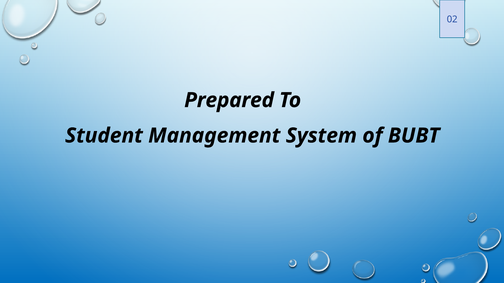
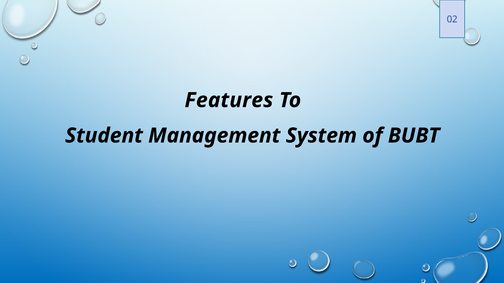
Prepared: Prepared -> Features (229, 100)
